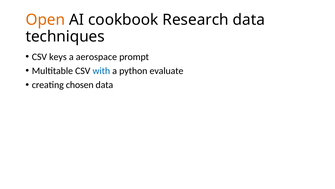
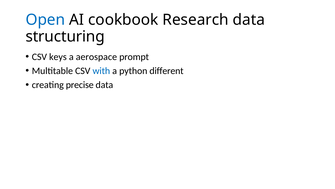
Open colour: orange -> blue (45, 20)
techniques: techniques -> structuring (65, 36)
evaluate: evaluate -> different (167, 71)
chosen: chosen -> precise (80, 85)
